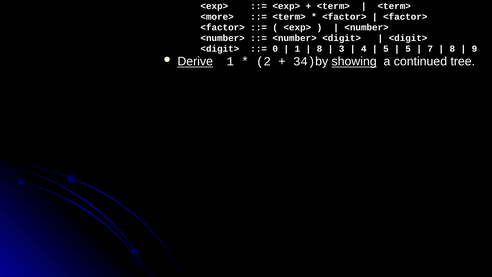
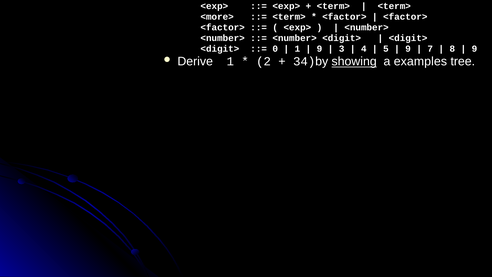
8: 8 -> 9 (319, 49)
5: 5 -> 9 (408, 49)
Derive underline: present -> none (195, 62)
continued: continued -> examples (420, 62)
